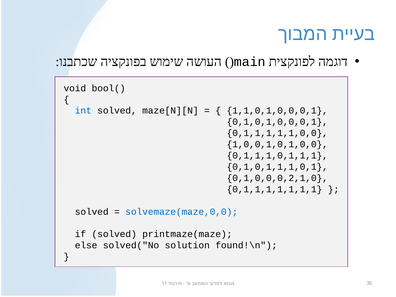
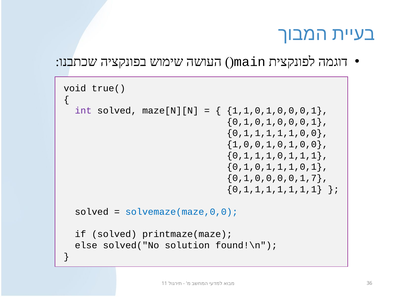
bool(: bool( -> true( (109, 88)
int colour: blue -> purple (83, 111)
0,1,0,0,0,2,1,0: 0,1,0,0,0,2,1,0 -> 0,1,0,0,0,0,1,7 (277, 178)
